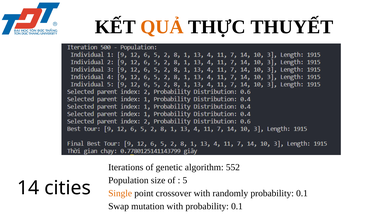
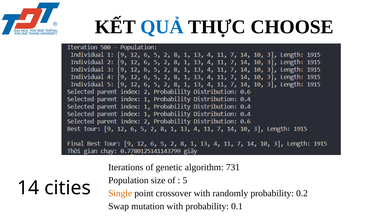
QUẢ colour: orange -> blue (162, 27)
THUYẾT: THUYẾT -> CHOOSE (292, 27)
552: 552 -> 731 (233, 167)
0.1: 0.1 -> 0.2 (302, 193)
